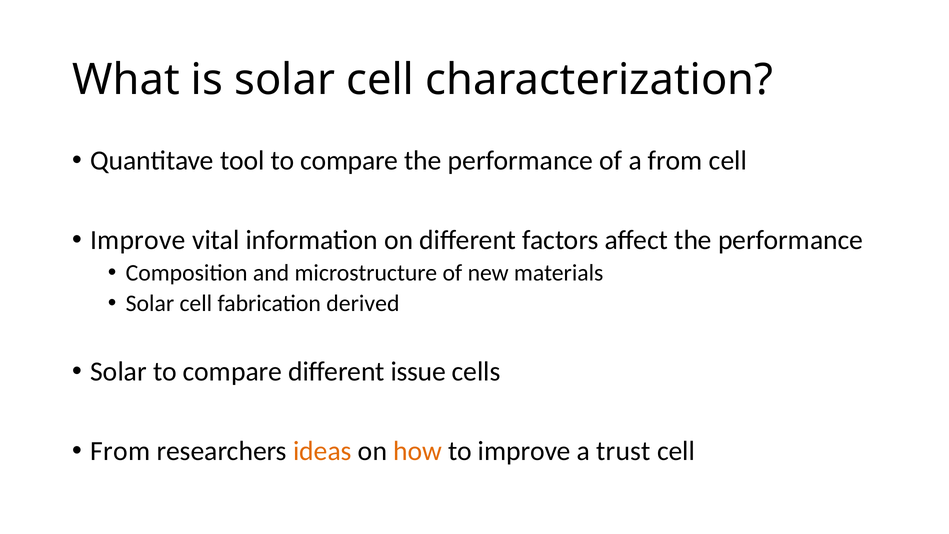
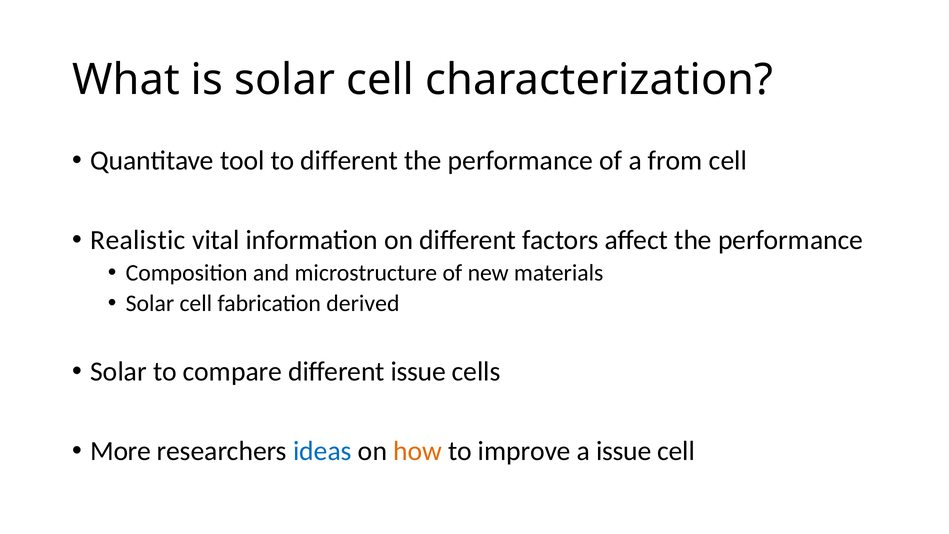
tool to compare: compare -> different (349, 160)
Improve: Improve -> Realistic (138, 240)
From: From -> More (121, 451)
ideas colour: orange -> blue (322, 451)
a trust: trust -> issue (624, 451)
